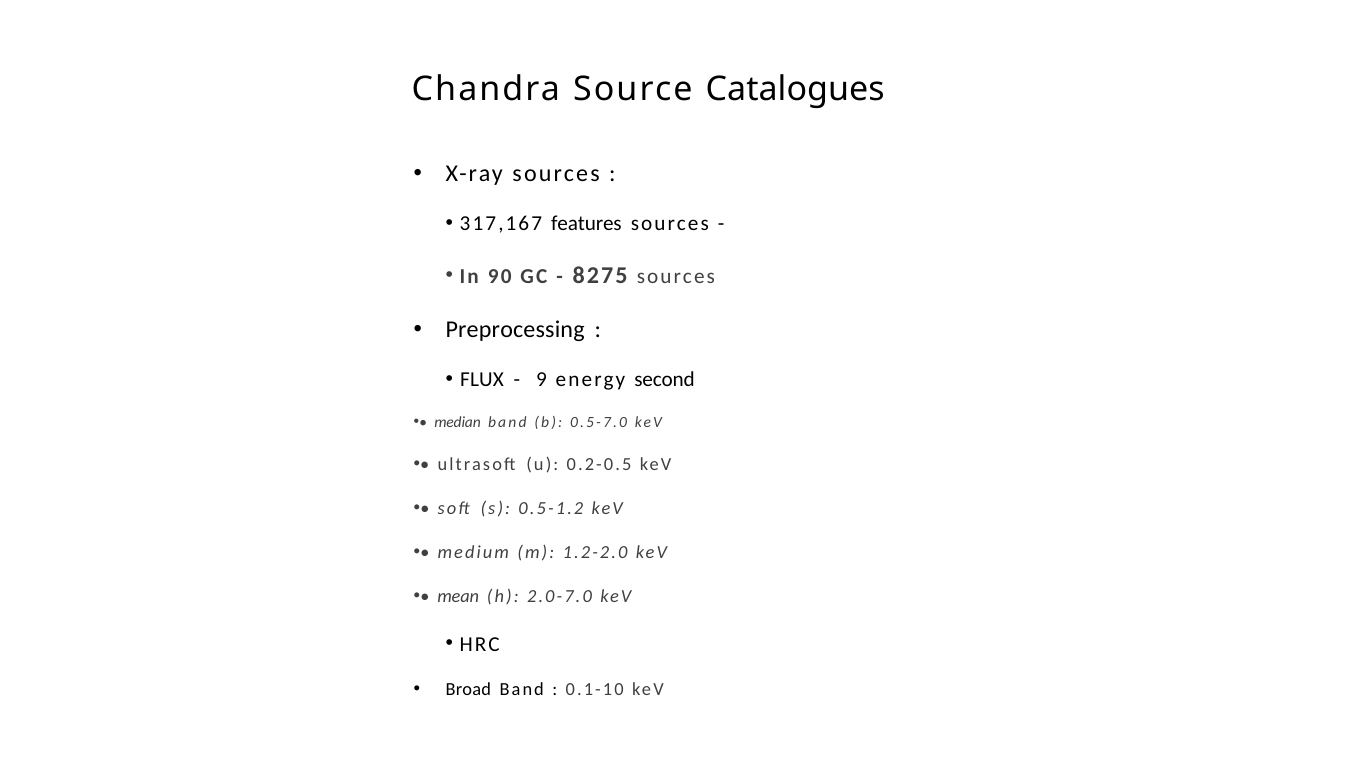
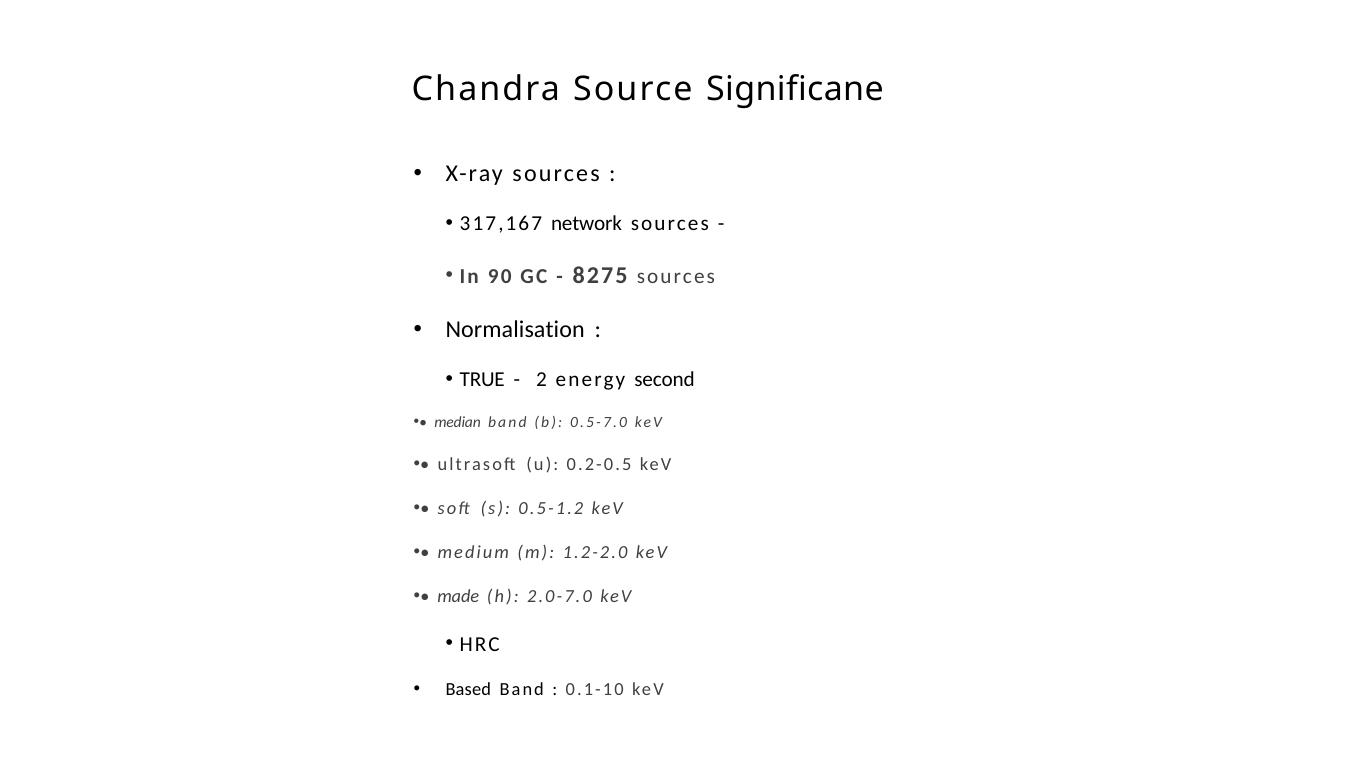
Catalogues: Catalogues -> Significane (795, 89)
features: features -> network (586, 224)
Preprocessing: Preprocessing -> Normalisation (515, 330)
FLUX: FLUX -> TRUE (482, 380)
9: 9 -> 2 (541, 380)
mean: mean -> made (458, 597)
Broad: Broad -> Based (468, 690)
